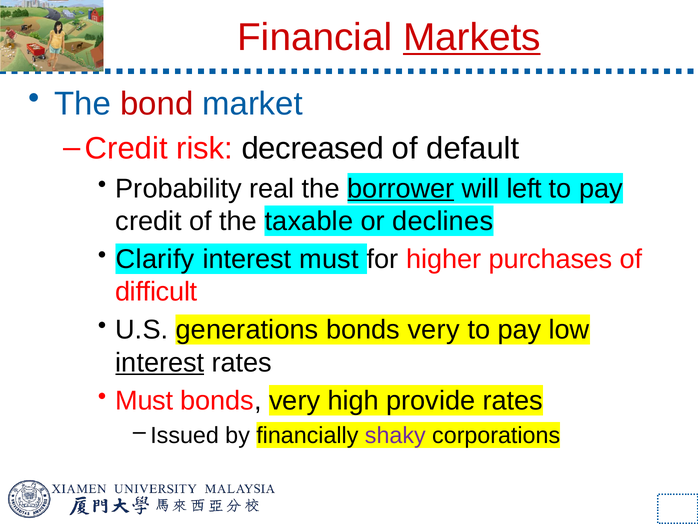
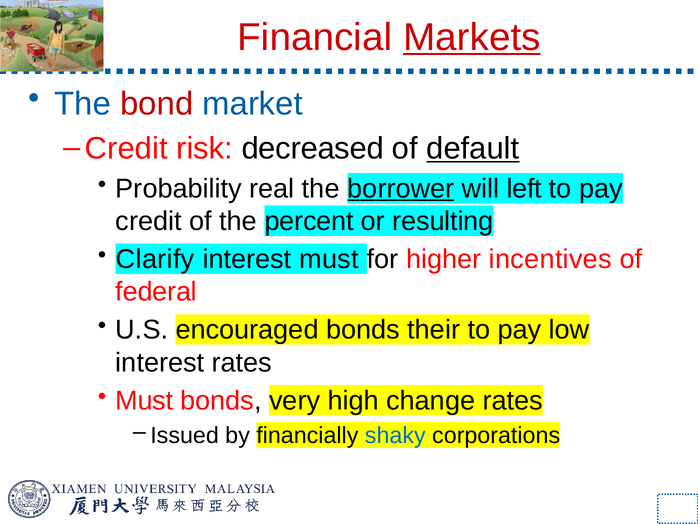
default underline: none -> present (473, 148)
taxable: taxable -> percent (309, 221)
declines: declines -> resulting (443, 221)
purchases: purchases -> incentives (550, 259)
difficult: difficult -> federal (156, 292)
generations: generations -> encouraged (247, 330)
very: very -> their (434, 330)
interest underline: present -> none (160, 362)
provide: provide -> change (431, 400)
shaky colour: purple -> blue (395, 435)
